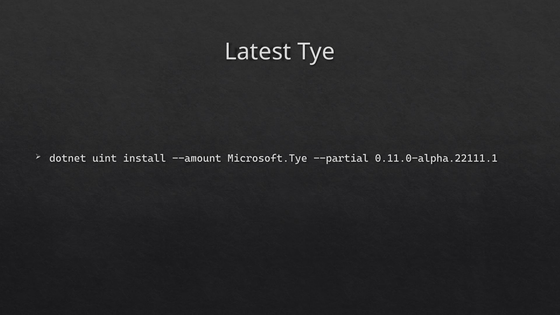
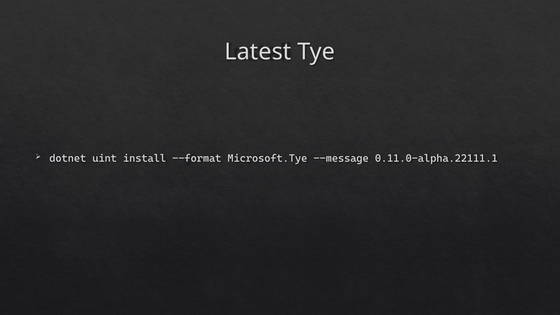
--amount: --amount -> --format (197, 158)
--partial: --partial -> --message (341, 158)
